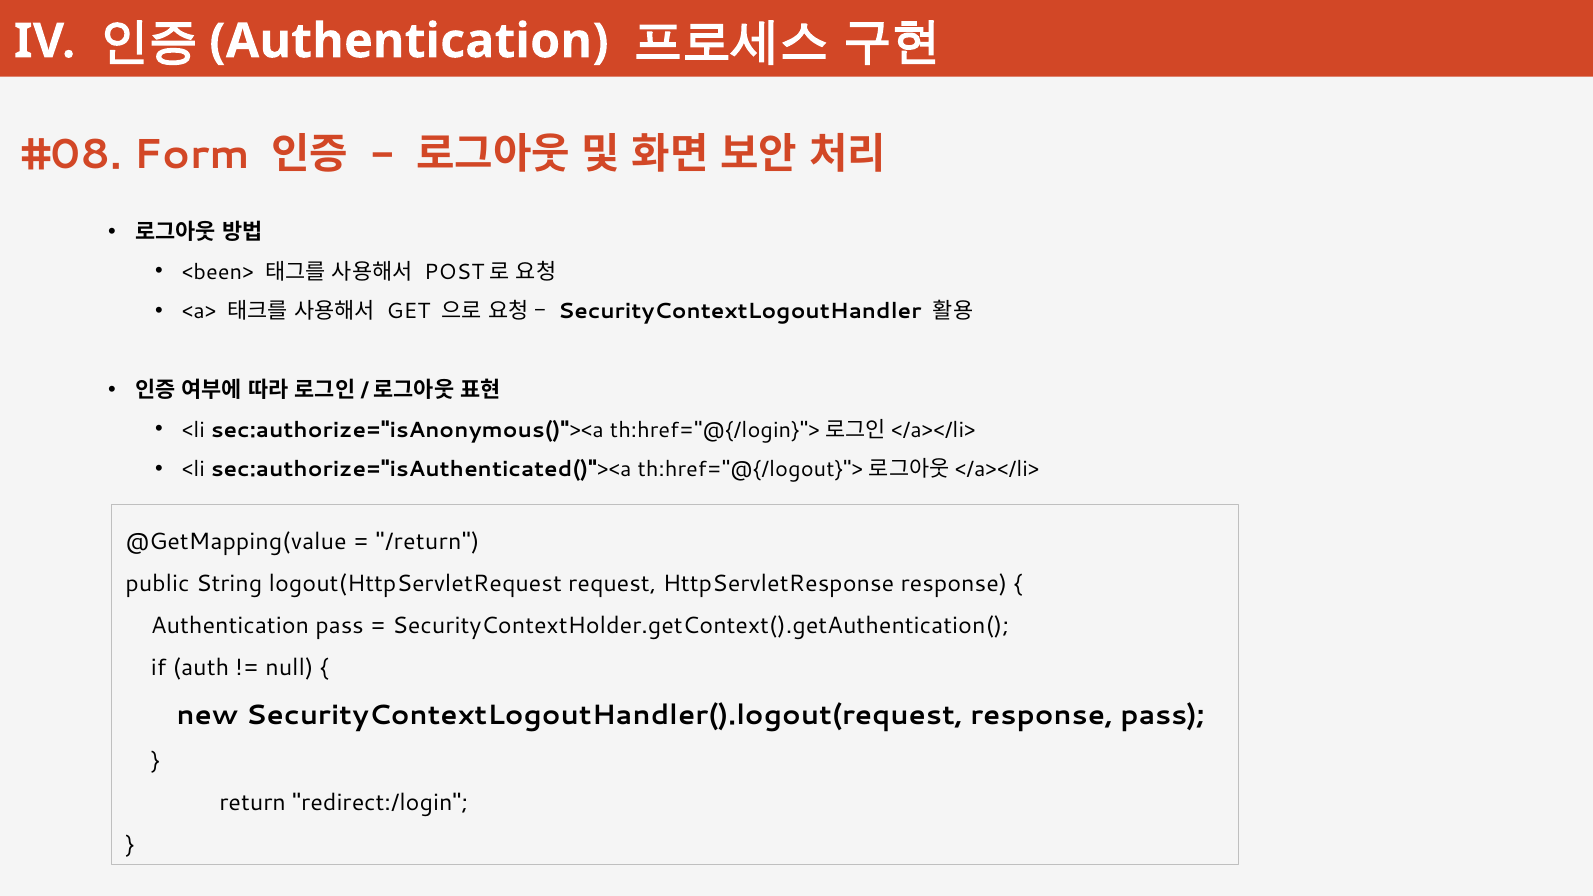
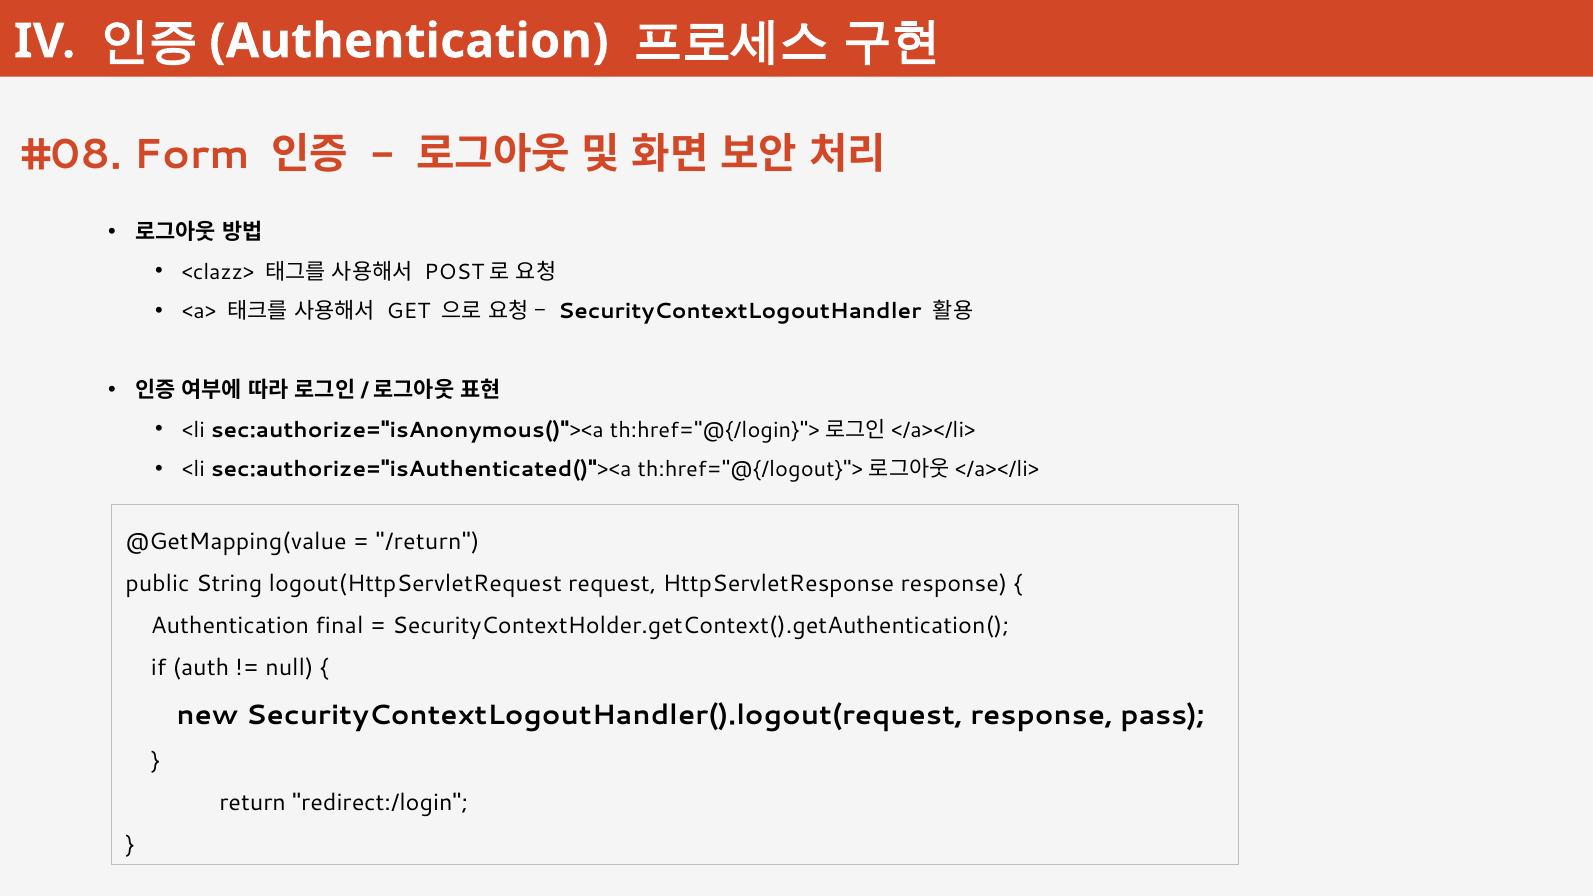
<been>: <been> -> <clazz> (218, 272)
Authentication pass: pass -> final (339, 626)
